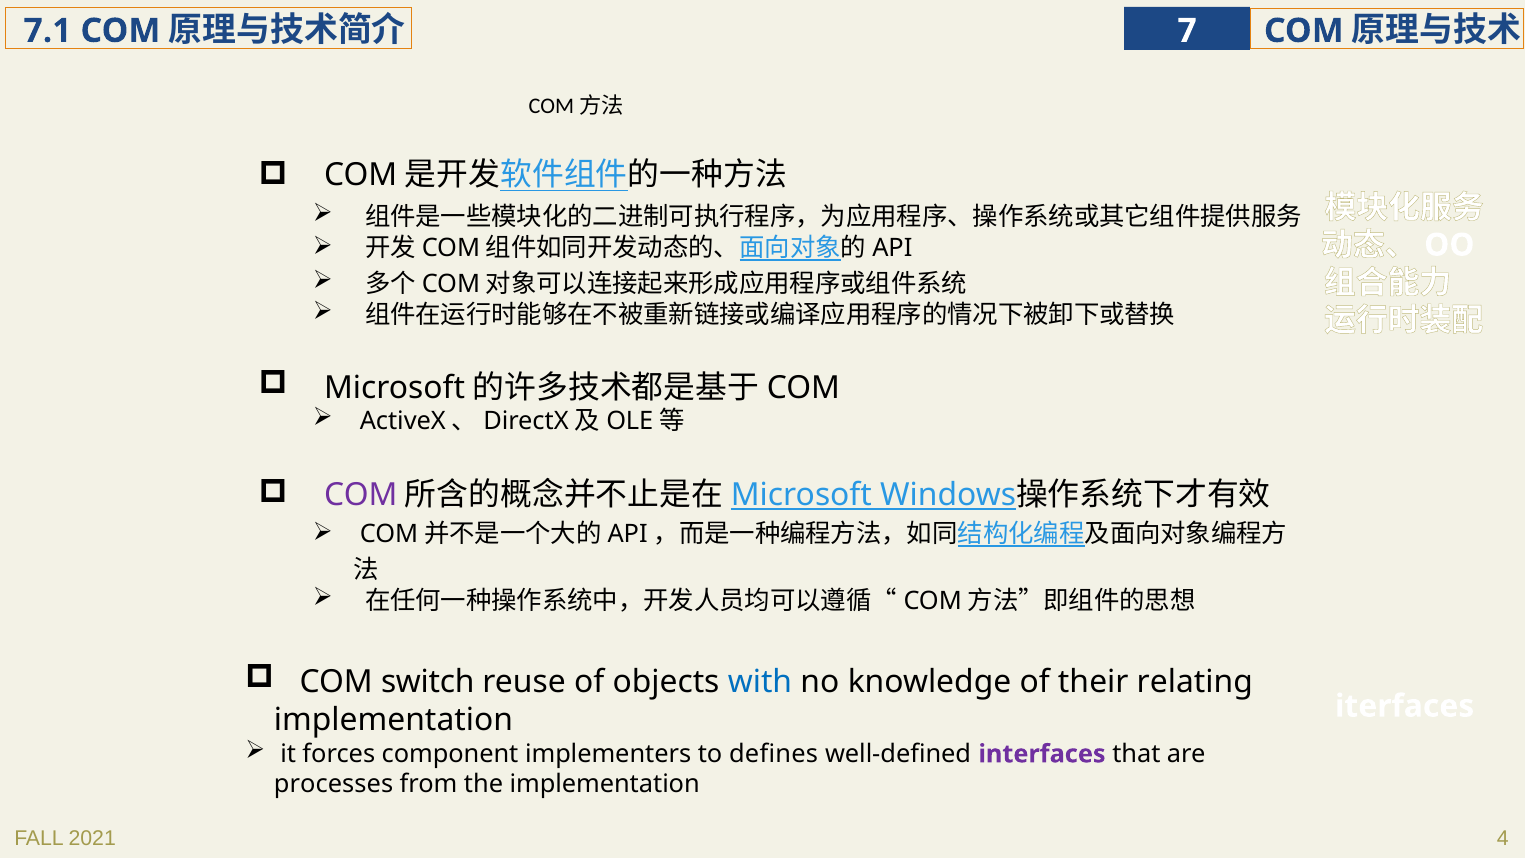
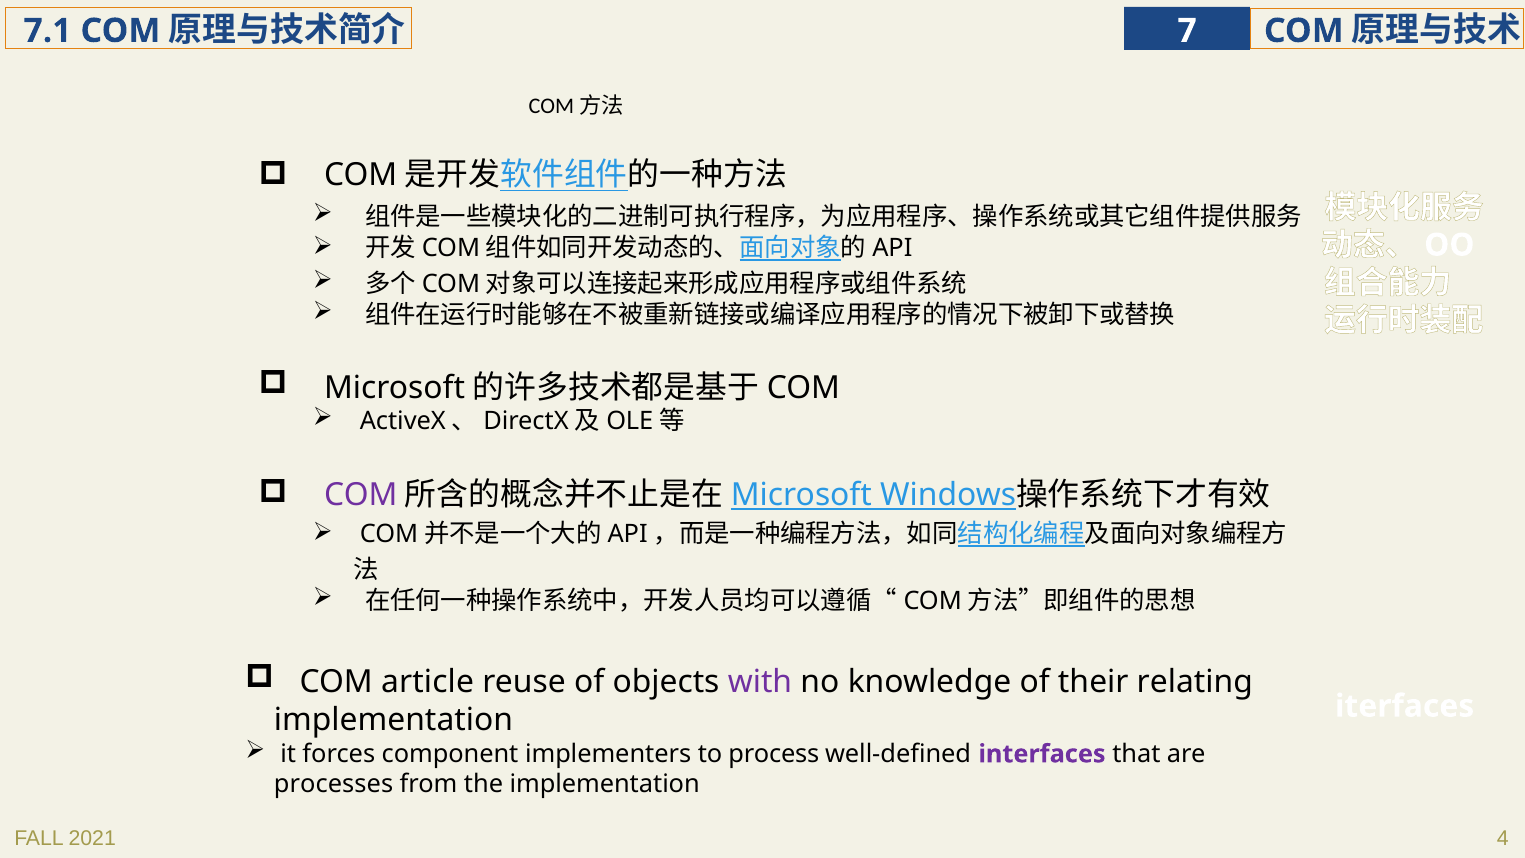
switch: switch -> article (428, 682)
with colour: blue -> purple (760, 682)
defines: defines -> process (774, 754)
